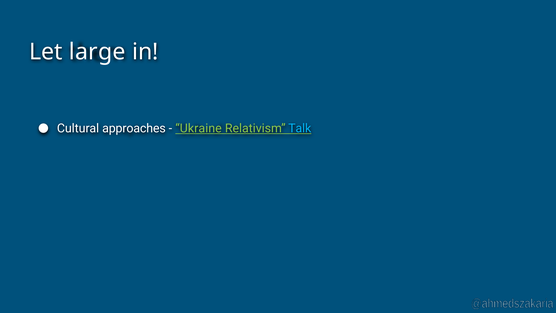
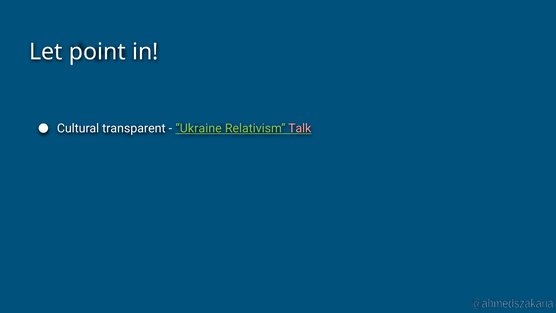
large: large -> point (97, 52)
approaches: approaches -> transparent (134, 128)
Talk colour: light blue -> pink (300, 128)
